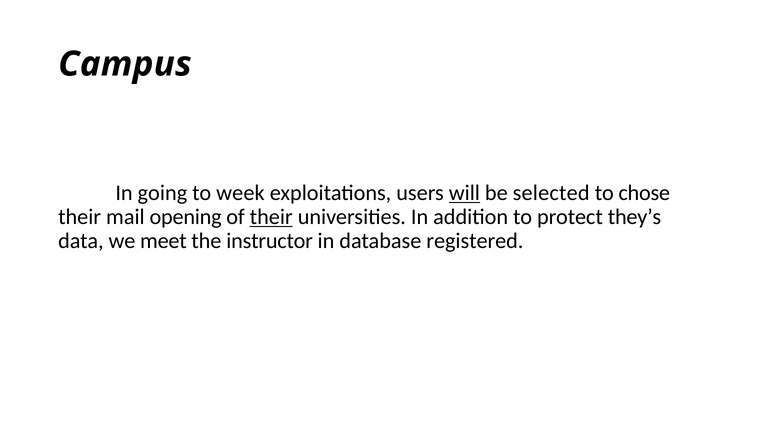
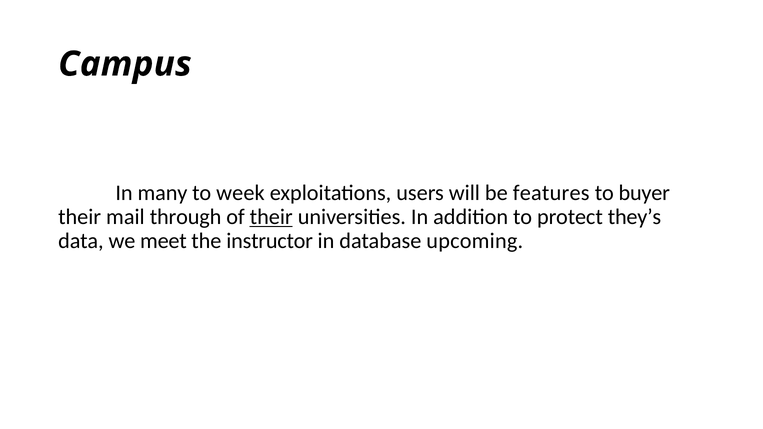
going: going -> many (162, 193)
will underline: present -> none (464, 193)
selected: selected -> features (551, 193)
chose: chose -> buyer (644, 193)
opening: opening -> through (186, 217)
registered: registered -> upcoming (475, 241)
